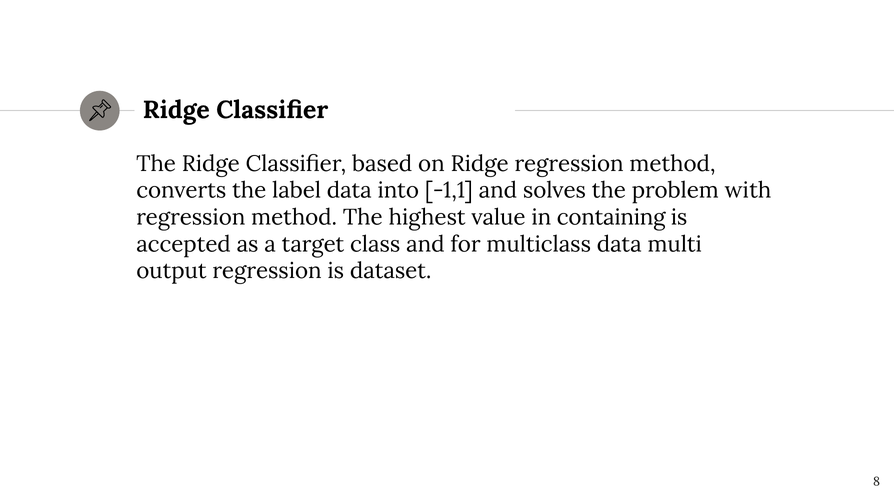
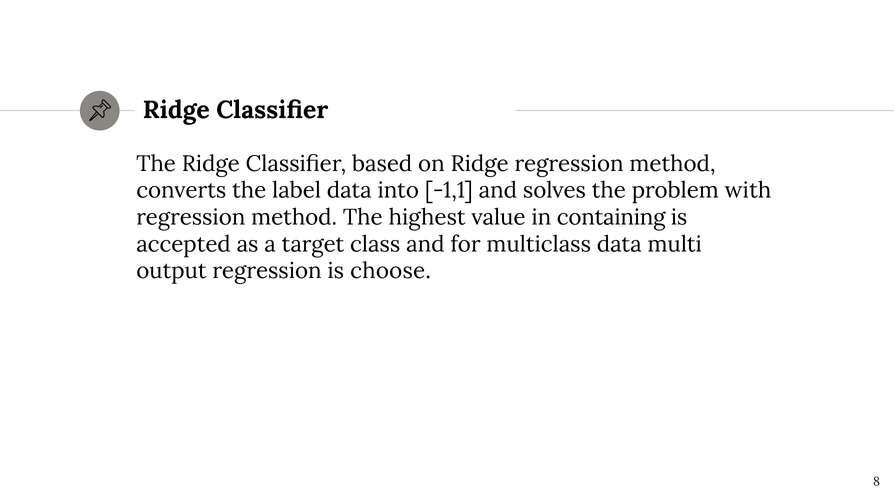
dataset: dataset -> choose (391, 271)
